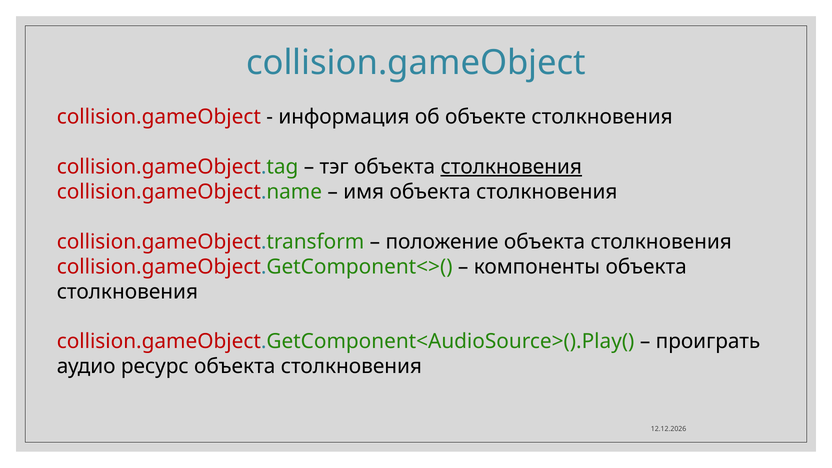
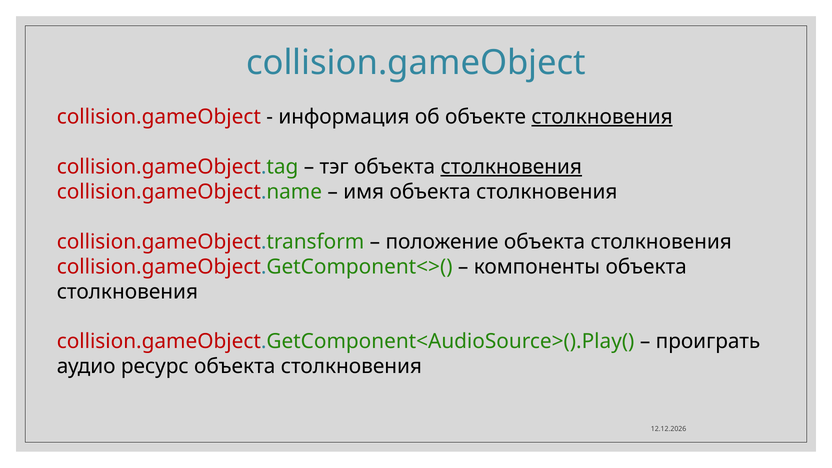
столкновения underline: none -> present (602, 117)
